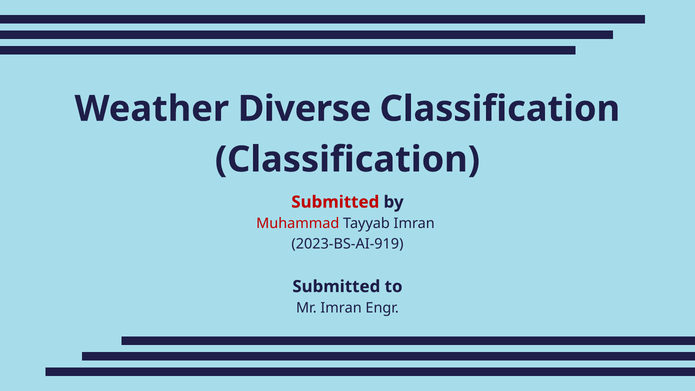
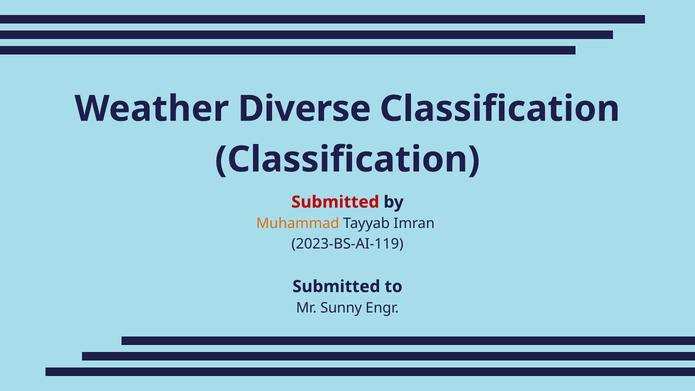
Muhammad colour: red -> orange (298, 224)
2023-BS-AI-919: 2023-BS-AI-919 -> 2023-BS-AI-119 (347, 244)
Mr Imran: Imran -> Sunny (341, 308)
